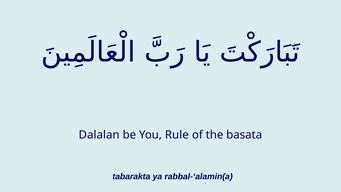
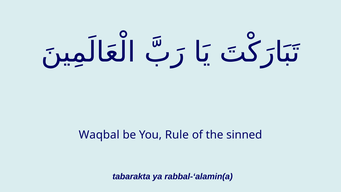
Dalalan: Dalalan -> Waqbal (99, 135)
basata: basata -> sinned (244, 135)
